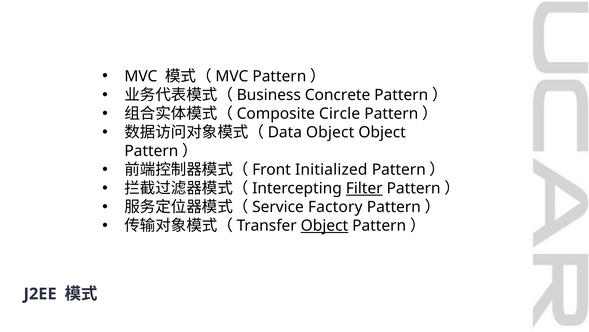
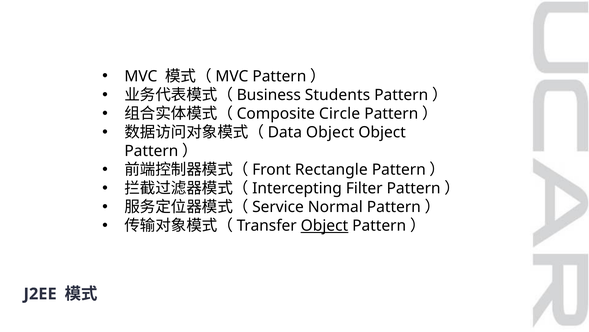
Concrete: Concrete -> Students (337, 95)
Initialized: Initialized -> Rectangle (331, 169)
Filter underline: present -> none (364, 188)
Factory: Factory -> Normal (335, 207)
